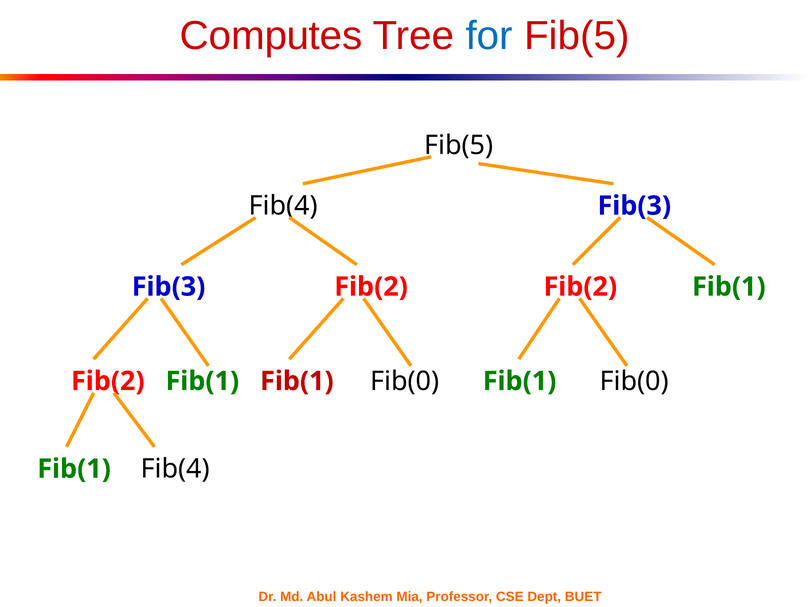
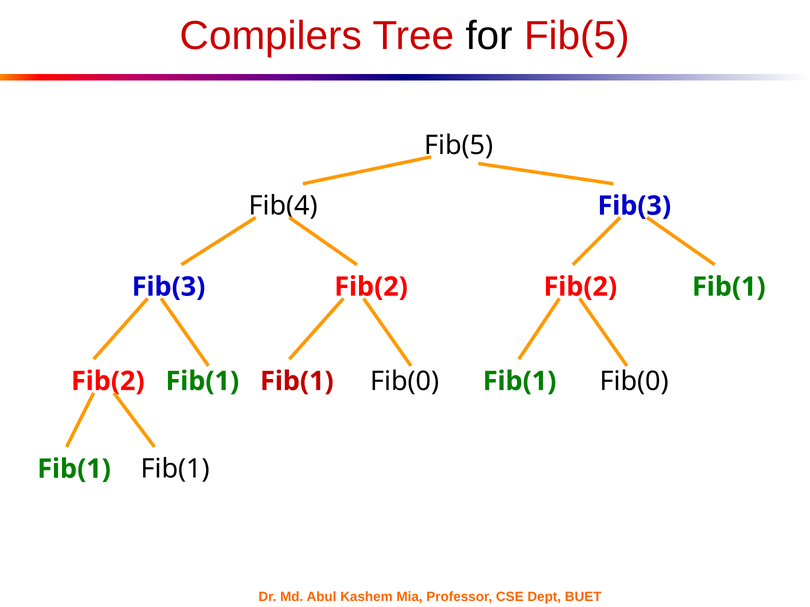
Computes: Computes -> Compilers (271, 36)
for colour: blue -> black (489, 36)
Fib(4: Fib(4 -> Fib(1 (175, 469)
